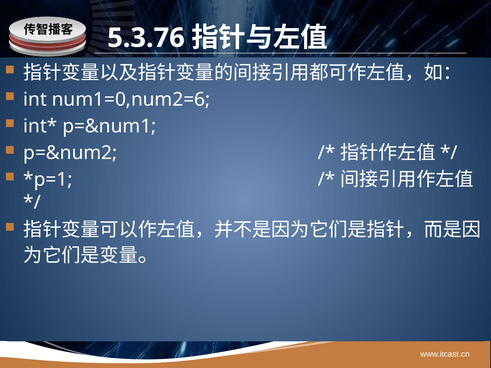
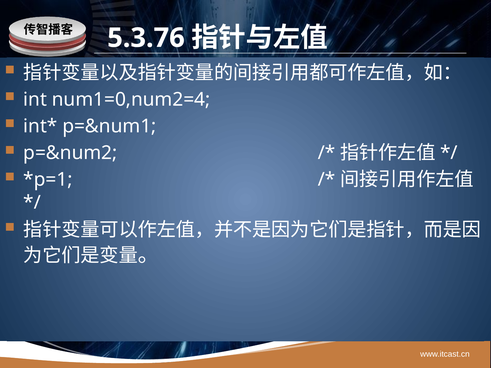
num1=0,num2=6: num1=0,num2=6 -> num1=0,num2=4 (131, 100)
